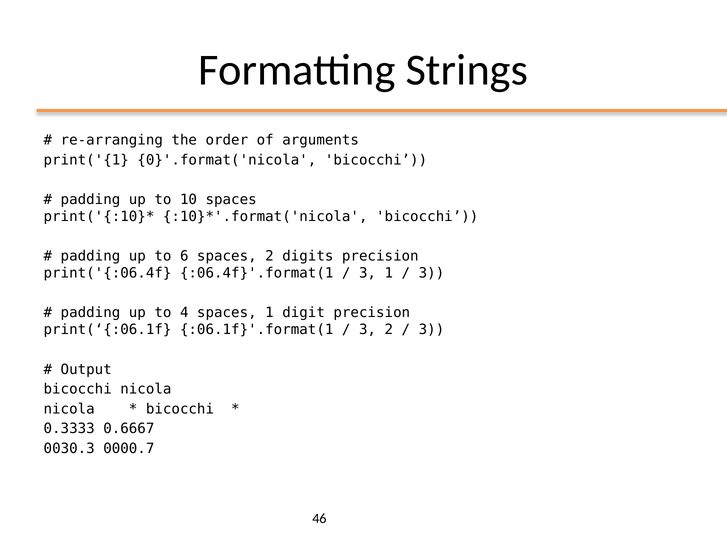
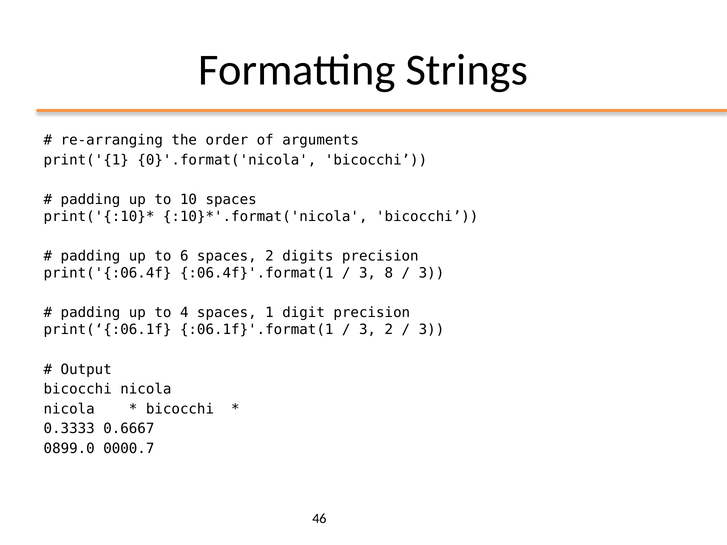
3 1: 1 -> 8 (389, 273)
0030.3: 0030.3 -> 0899.0 (69, 449)
